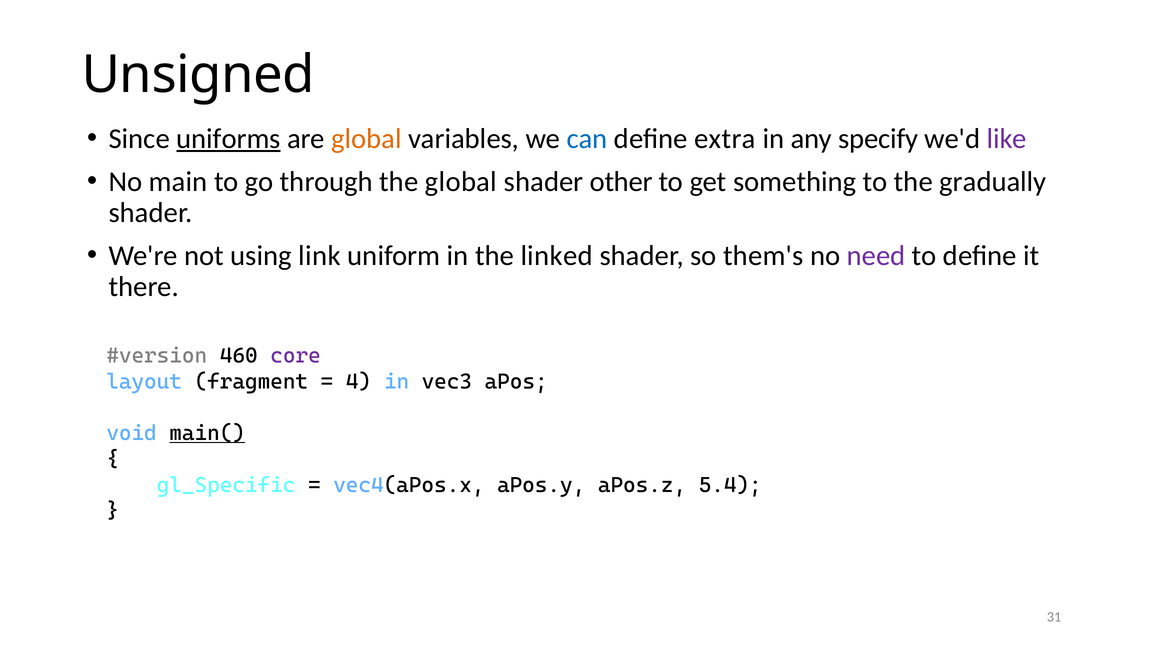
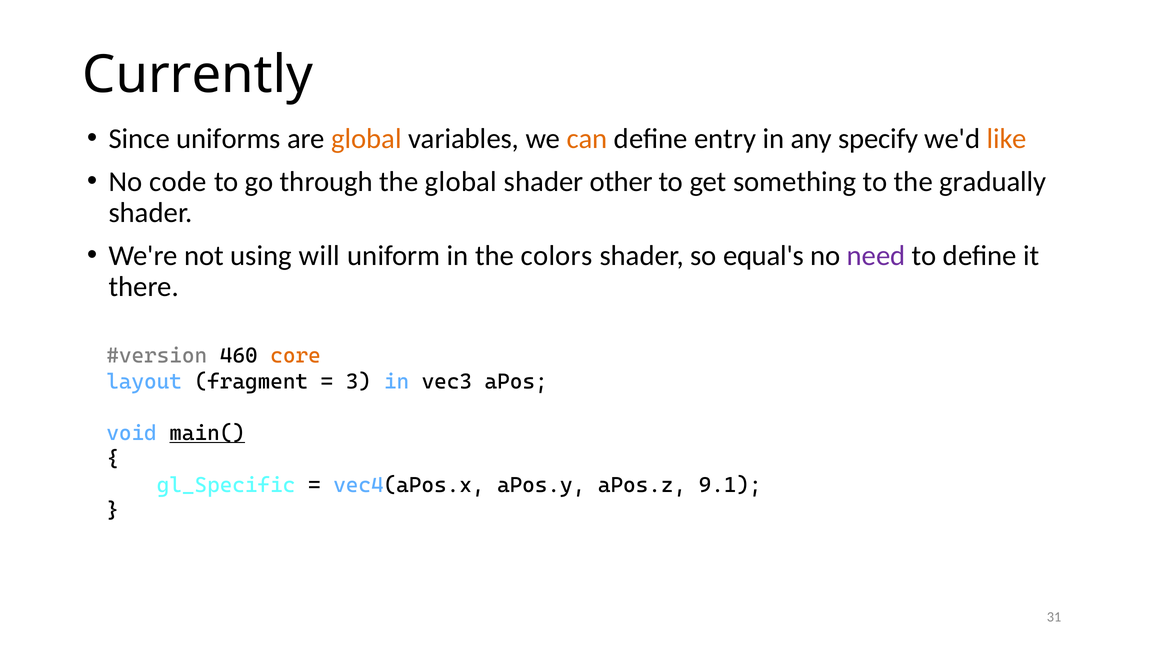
Unsigned: Unsigned -> Currently (198, 75)
uniforms underline: present -> none (228, 139)
can colour: blue -> orange (587, 139)
extra: extra -> entry (725, 139)
like colour: purple -> orange (1007, 139)
main: main -> code (178, 182)
link: link -> will (320, 256)
linked: linked -> colors (557, 256)
them's: them's -> equal's (763, 256)
core colour: purple -> orange (296, 356)
4: 4 -> 3 (358, 382)
5.4: 5.4 -> 9.1 (730, 485)
